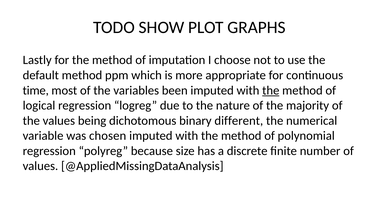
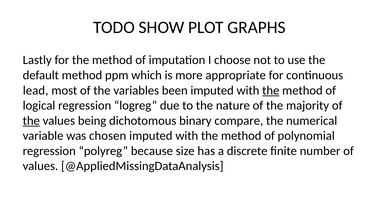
time: time -> lead (36, 90)
the underline: none -> present (31, 121)
different: different -> compare (239, 121)
